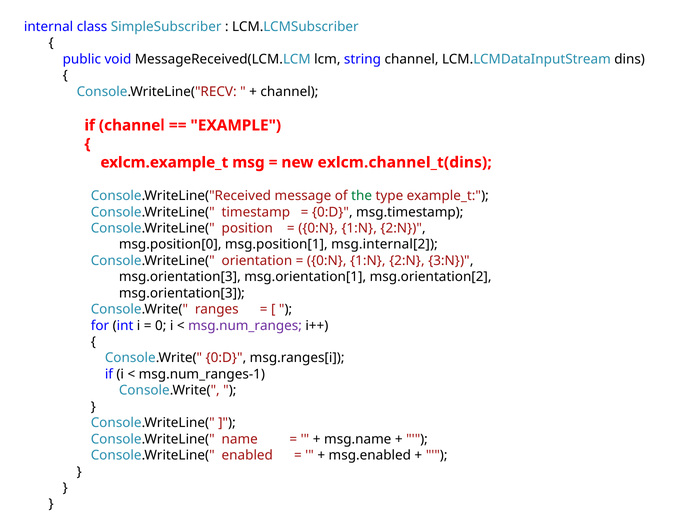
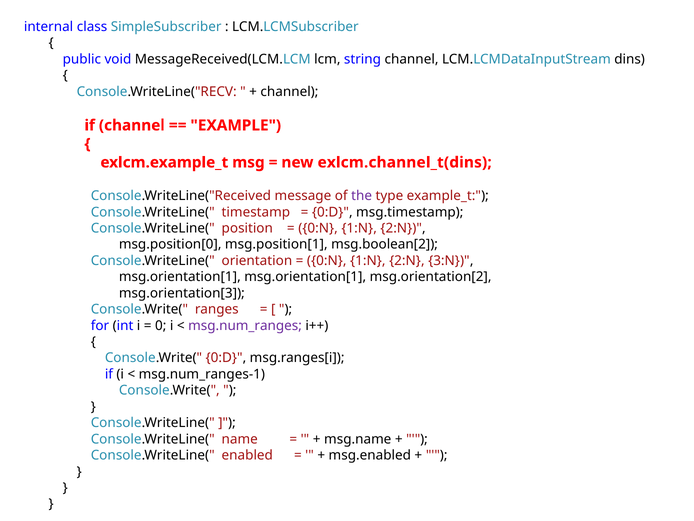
the colour: green -> purple (362, 196)
msg.internal[2: msg.internal[2 -> msg.boolean[2 (385, 244)
msg.orientation[3: msg.orientation[3 -> msg.orientation[1 (180, 277)
